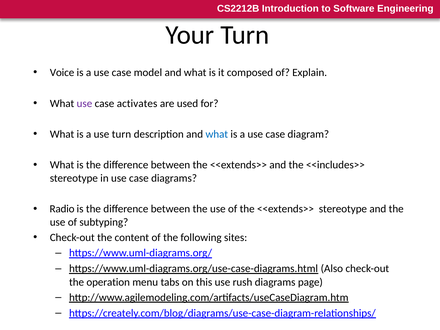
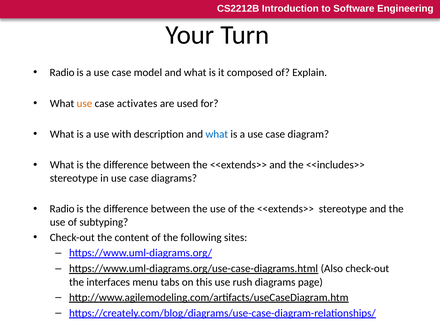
Voice: Voice -> Radio (62, 73)
use colour: purple -> orange (84, 103)
use turn: turn -> with (122, 134)
operation: operation -> interfaces (108, 282)
